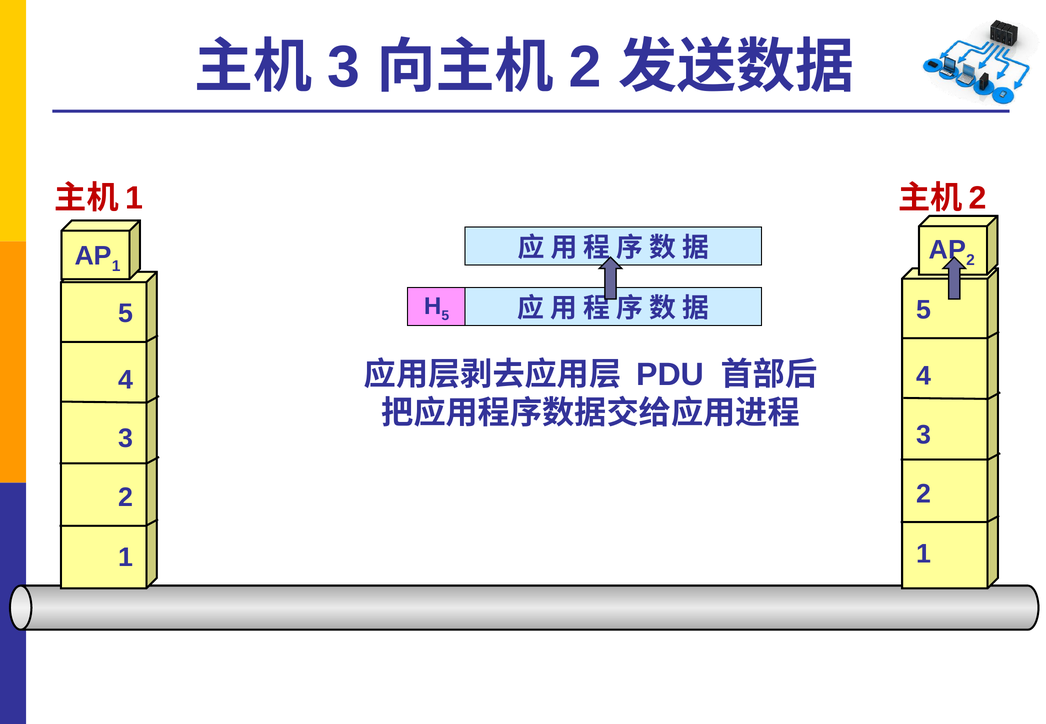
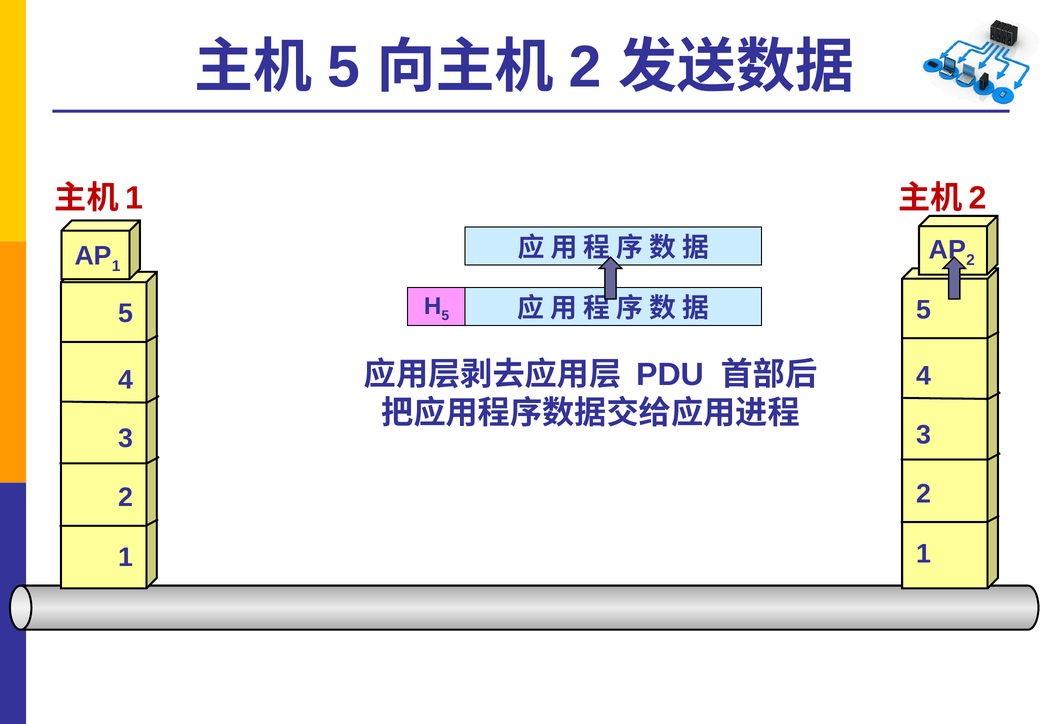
3: 3 -> 5 (344, 67)
